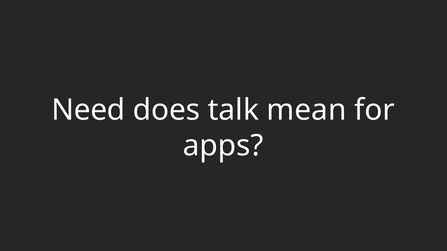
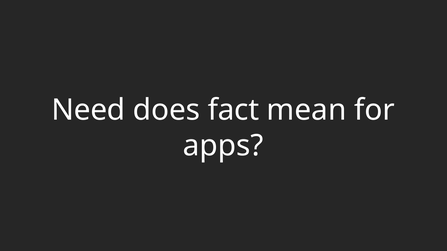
talk: talk -> fact (233, 110)
